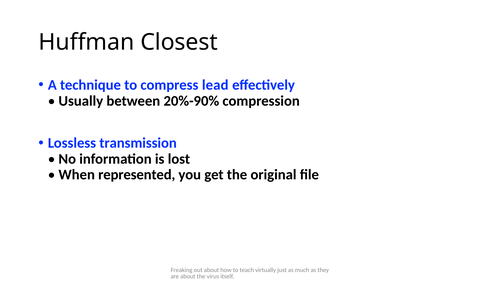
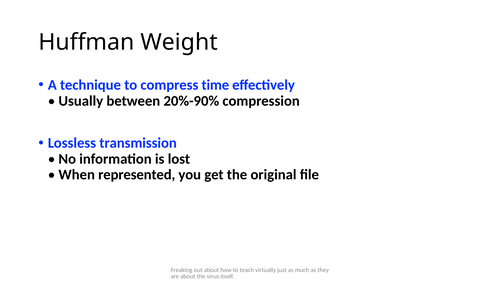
Closest: Closest -> Weight (179, 42)
lead: lead -> time (215, 85)
